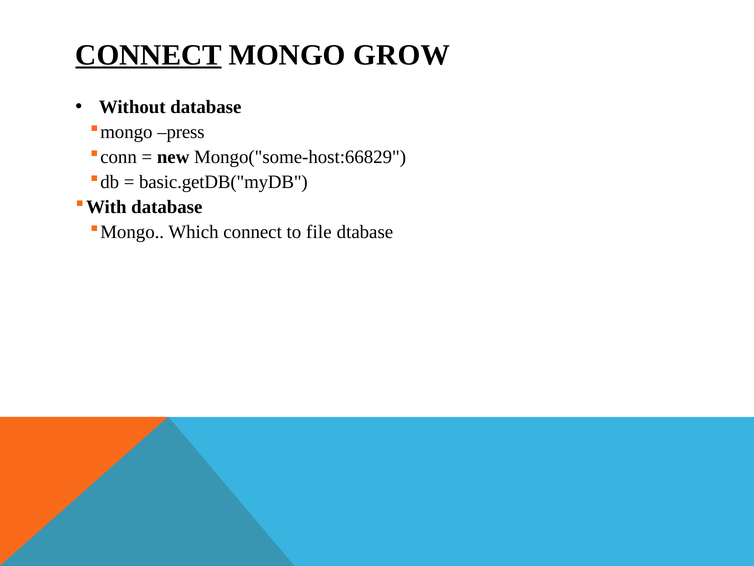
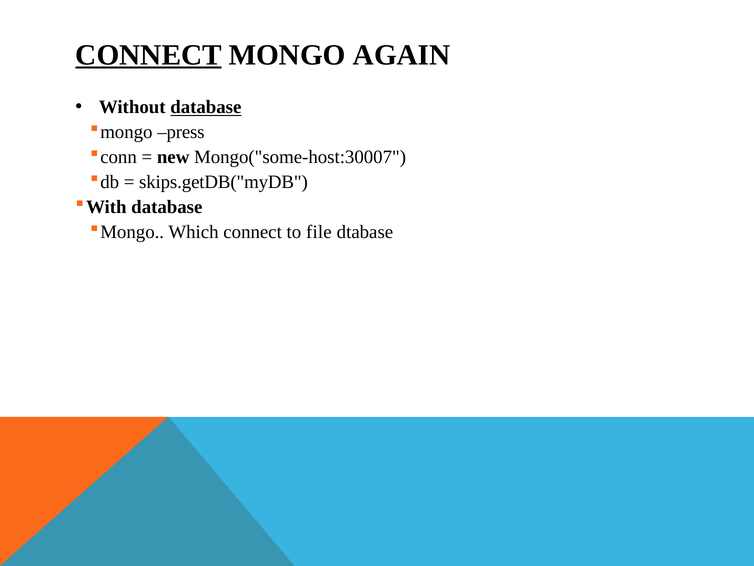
GROW: GROW -> AGAIN (402, 55)
database underline: none -> present (206, 107)
Mongo("some-host:66829: Mongo("some-host:66829 -> Mongo("some-host:30007 (300, 157)
basic.getDB("myDB: basic.getDB("myDB -> skips.getDB("myDB (223, 182)
